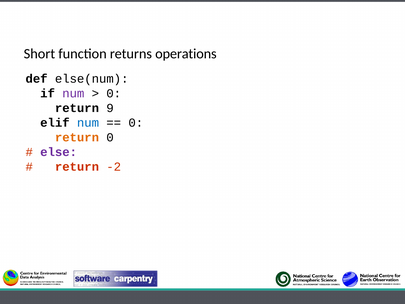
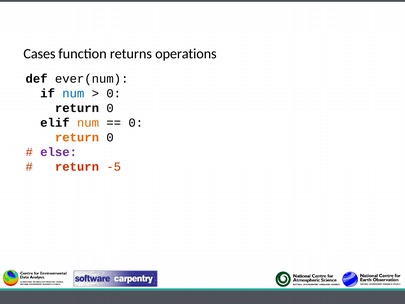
Short: Short -> Cases (39, 54)
else(num: else(num -> ever(num (92, 79)
num colour: purple -> blue (73, 93)
9: 9 -> 0 (110, 108)
num colour: blue -> orange (88, 123)
-2: -2 -> -5 (114, 167)
